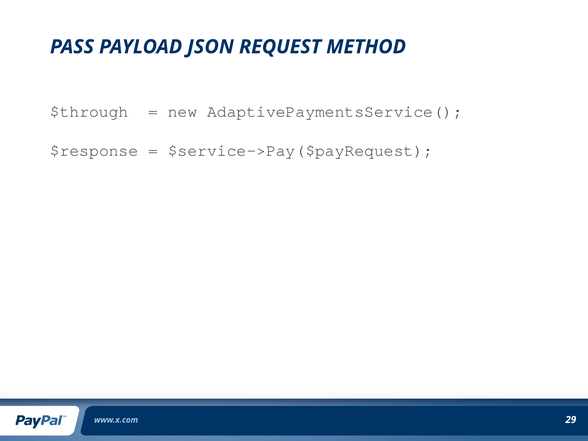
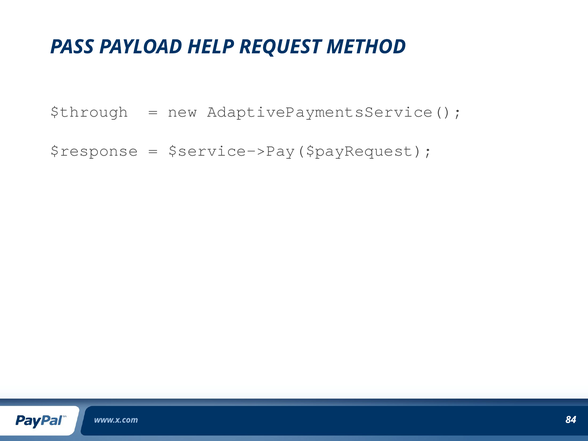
JSON: JSON -> HELP (211, 47)
29: 29 -> 84 (571, 420)
